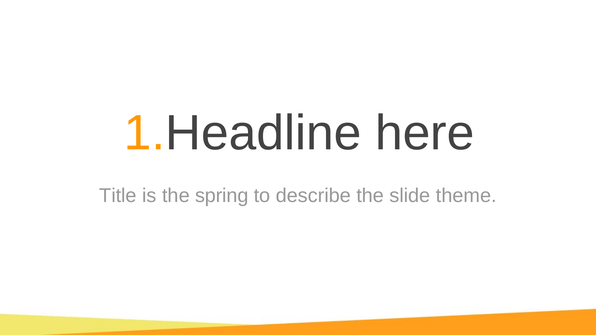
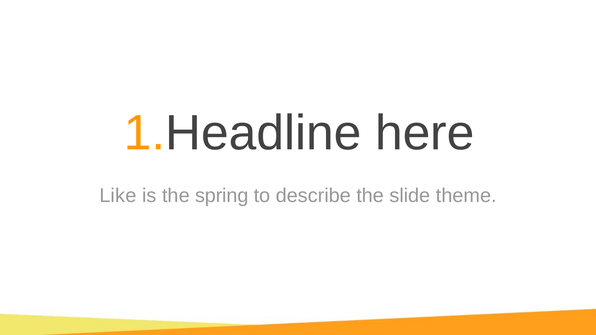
Title: Title -> Like (118, 196)
